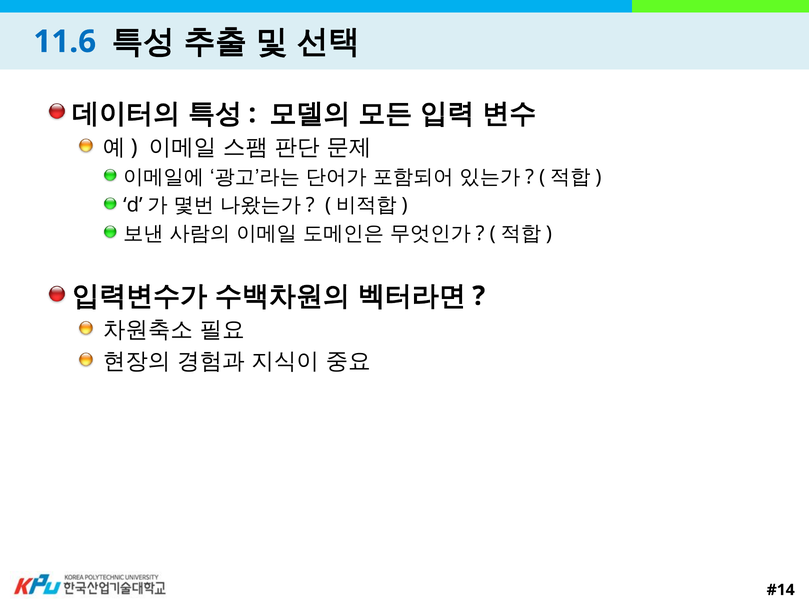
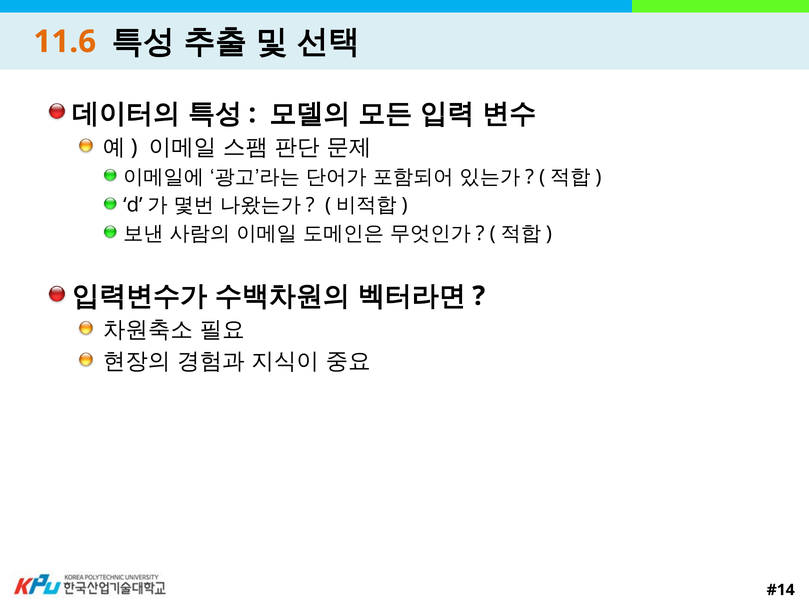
11.6 colour: blue -> orange (65, 42)
